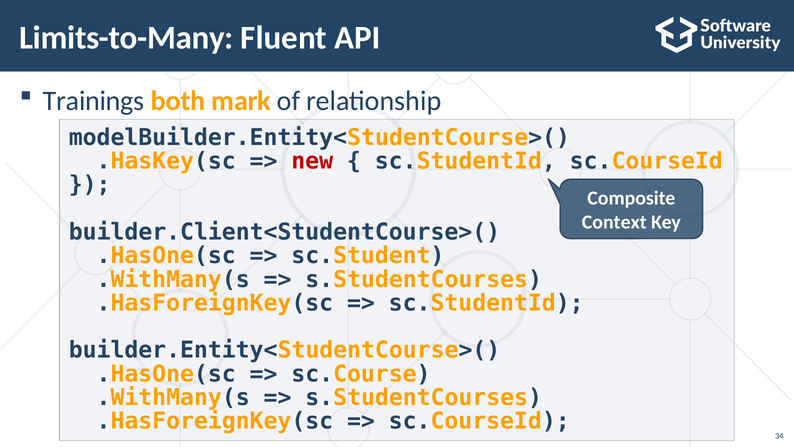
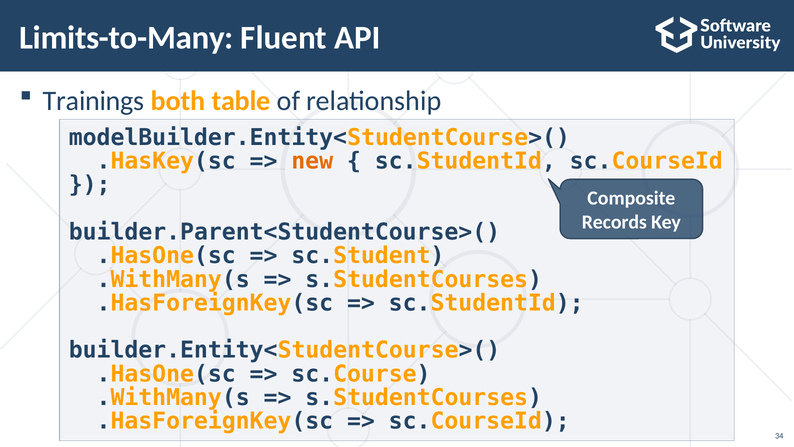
mark: mark -> table (241, 101)
new colour: red -> orange (312, 161)
Context: Context -> Records (614, 222)
builder.Client<StudentCourse>(: builder.Client<StudentCourse>( -> builder.Parent<StudentCourse>( (284, 232)
